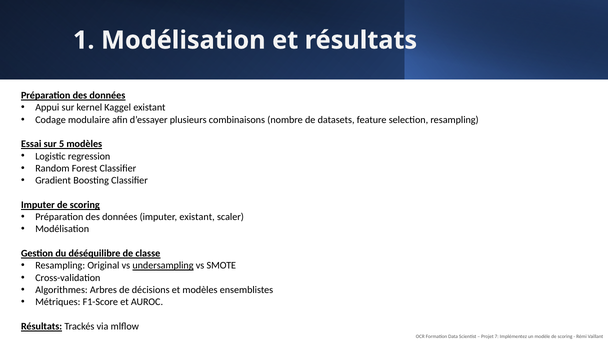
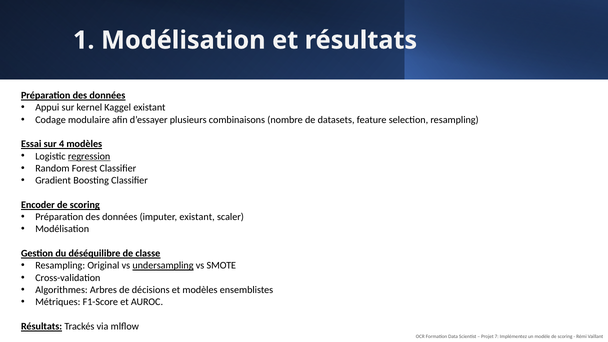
5: 5 -> 4 (62, 144)
regression underline: none -> present (89, 156)
Imputer: Imputer -> Encoder (38, 205)
